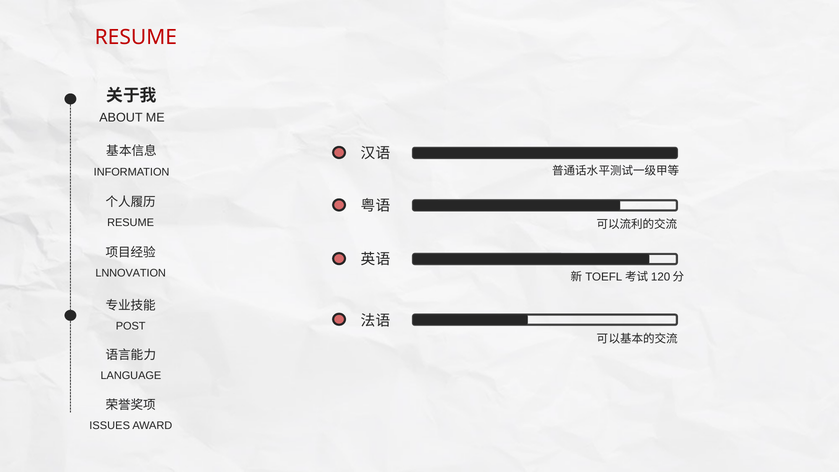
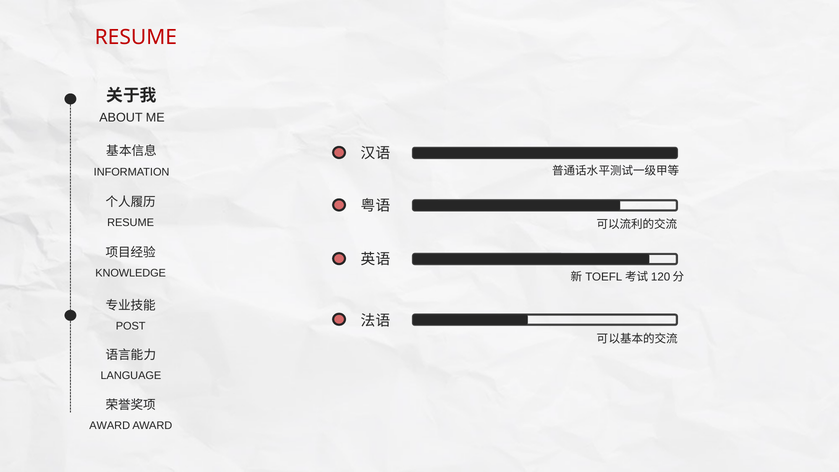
LNNOVATION: LNNOVATION -> KNOWLEDGE (131, 273)
ISSUES: ISSUES -> AWARD (110, 426)
